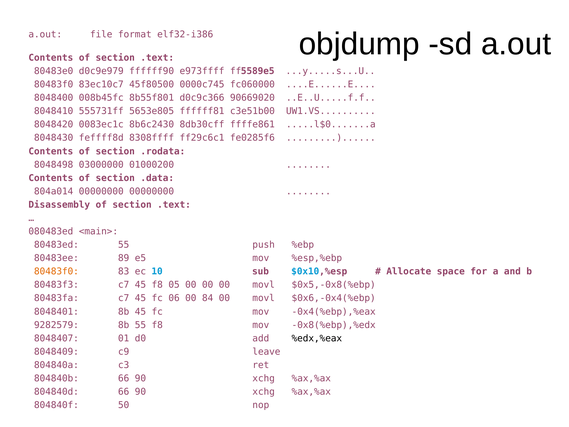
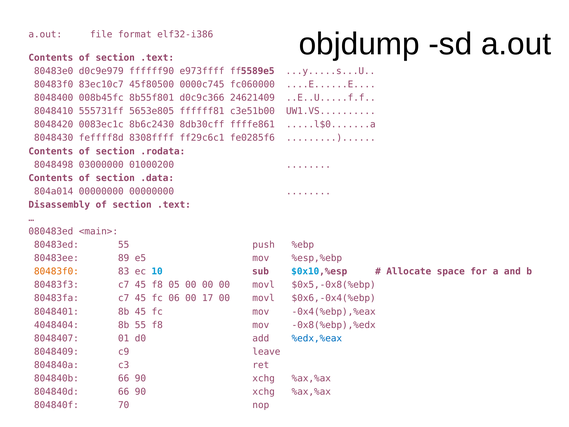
90669020: 90669020 -> 24621409 (252, 98)
84: 84 -> 17 (208, 298)
9282579: 9282579 -> 4048404 (56, 325)
%edx,%eax colour: black -> blue (317, 338)
50: 50 -> 70 (124, 405)
